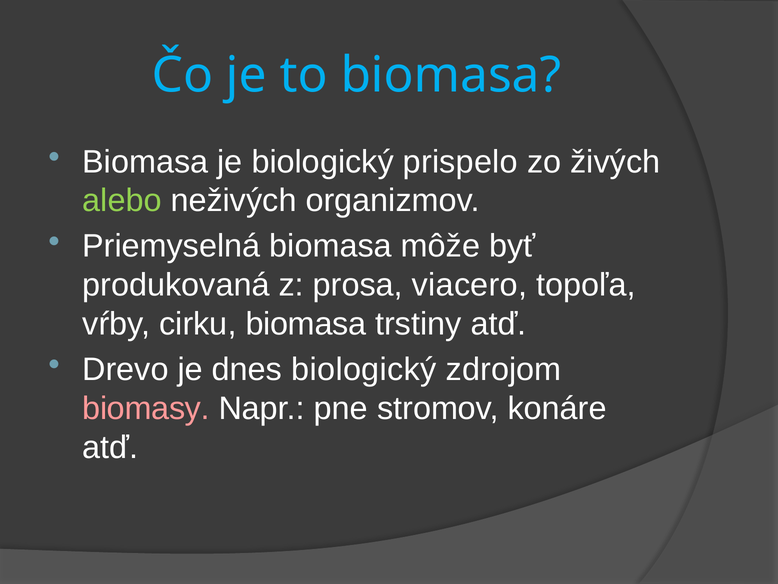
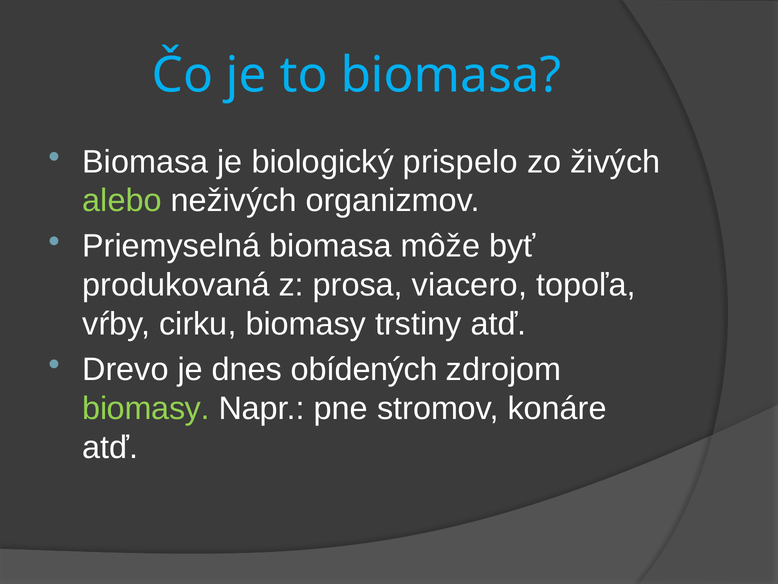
cirku biomasa: biomasa -> biomasy (306, 324)
dnes biologický: biologický -> obídených (364, 369)
biomasy colour: pink -> light green (146, 408)
